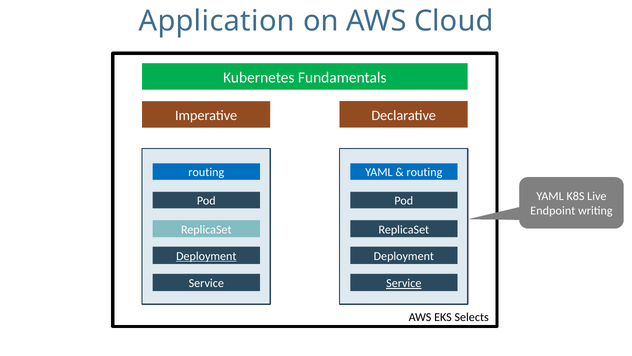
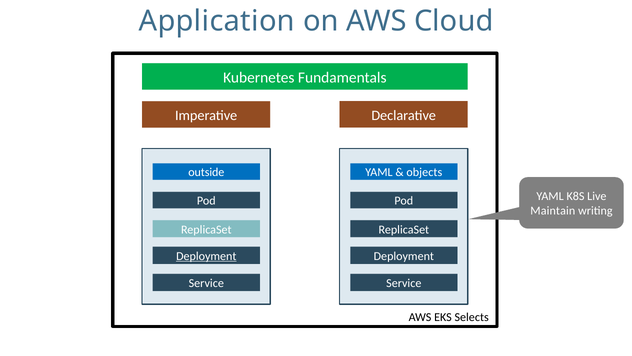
routing: routing -> outside (206, 172)
routing: routing -> objects (424, 172)
Endpoint: Endpoint -> Maintain (553, 211)
Service underline: present -> none (404, 283)
